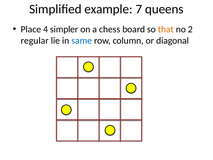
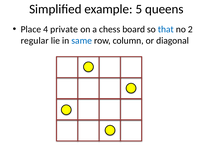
7: 7 -> 5 (139, 9)
simpler: simpler -> private (64, 29)
that colour: orange -> blue (166, 29)
